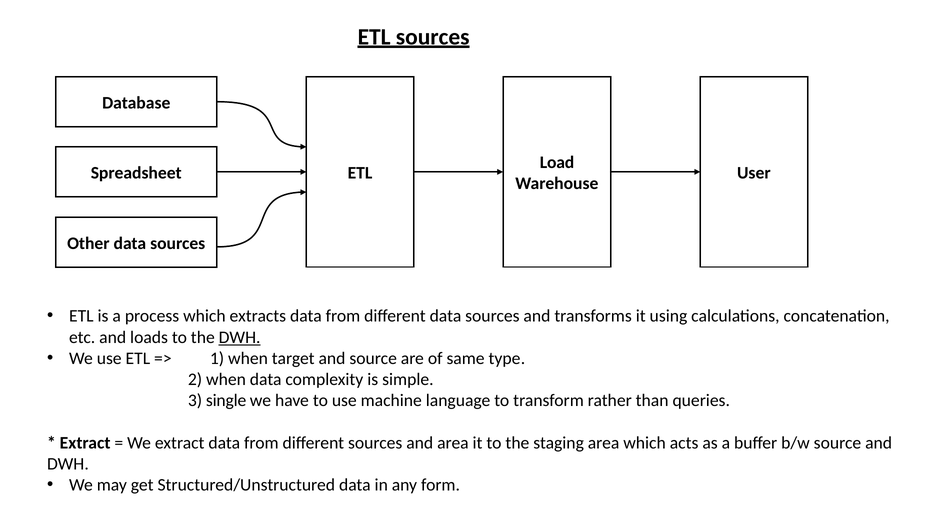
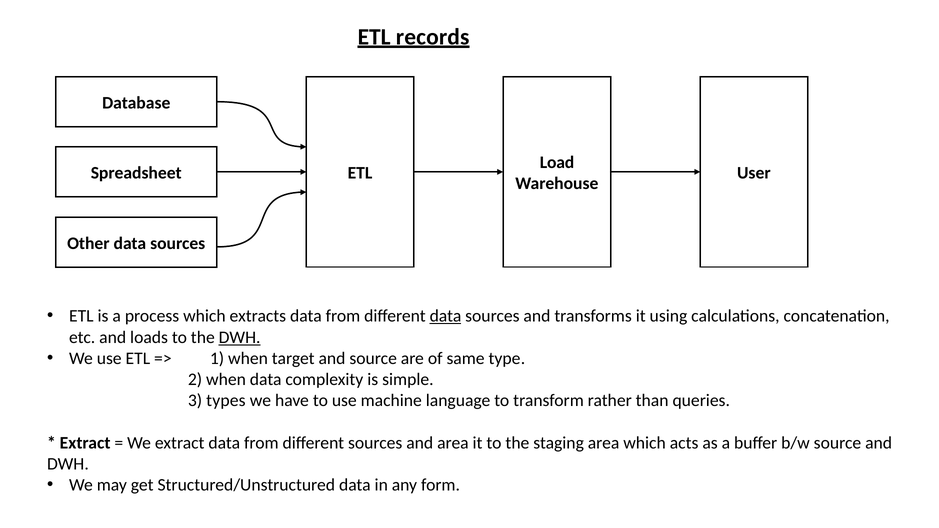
ETL sources: sources -> records (433, 37)
data underline: none -> present (446, 316)
single: single -> types (226, 401)
